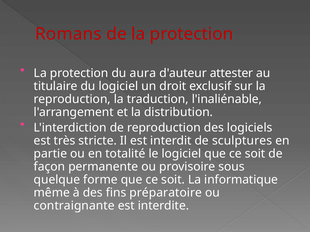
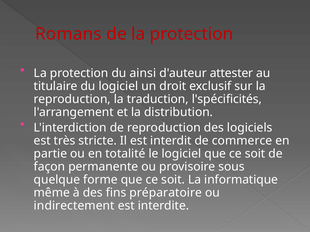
aura: aura -> ainsi (143, 73)
l'inaliénable: l'inaliénable -> l'spécificités (227, 99)
sculptures: sculptures -> commerce (242, 141)
contraignante: contraignante -> indirectement (74, 206)
